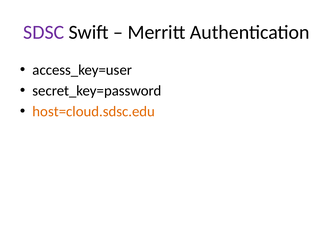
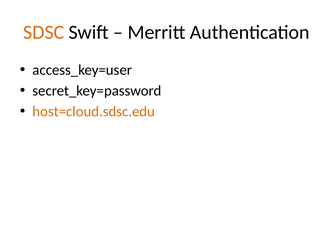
SDSC colour: purple -> orange (44, 32)
